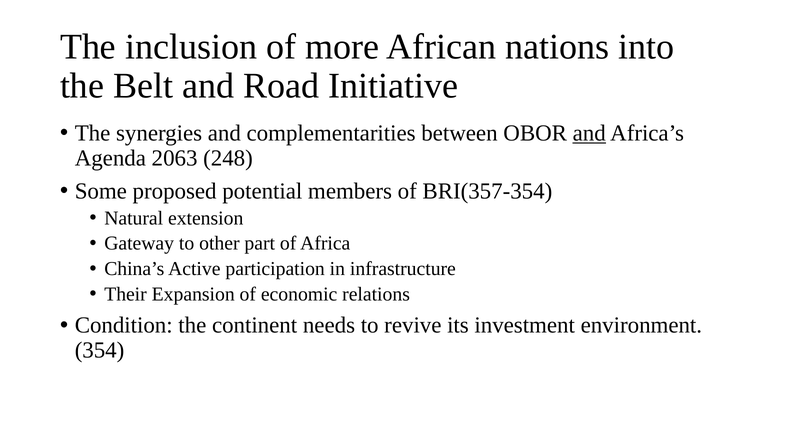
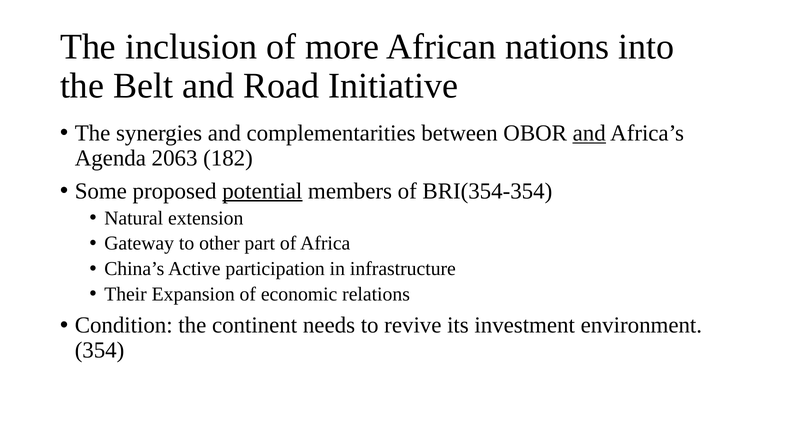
248: 248 -> 182 (228, 158)
potential underline: none -> present (262, 191)
BRI(357-354: BRI(357-354 -> BRI(354-354 (487, 191)
